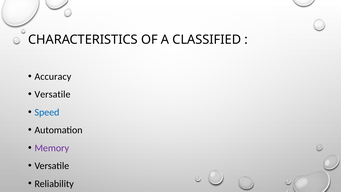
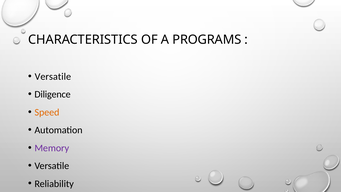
CLASSIFIED: CLASSIFIED -> PROGRAMS (207, 40)
Accuracy: Accuracy -> Versatile (53, 77)
Versatile: Versatile -> Diligence (53, 94)
Speed colour: blue -> orange (47, 112)
